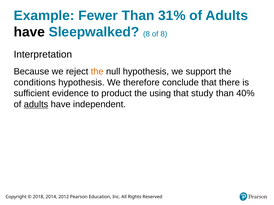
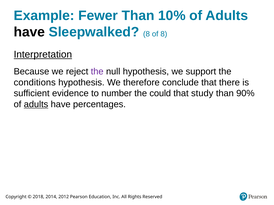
31%: 31% -> 10% (172, 16)
Interpretation underline: none -> present (43, 55)
the colour: orange -> purple (97, 72)
product: product -> number (117, 94)
using: using -> could (160, 94)
40%: 40% -> 90% (245, 94)
independent: independent -> percentages (99, 105)
